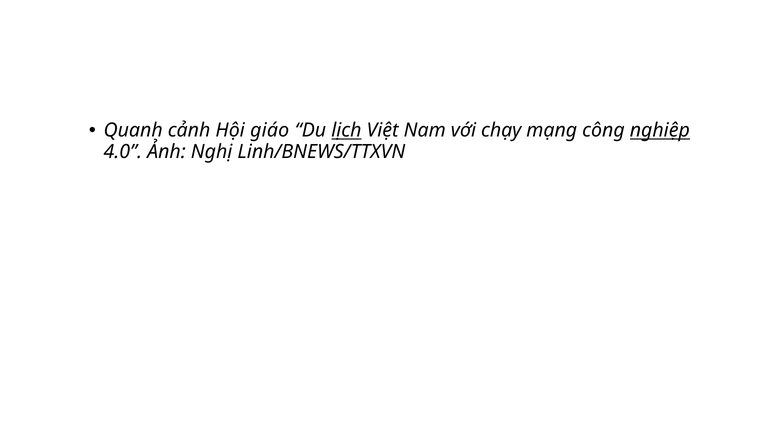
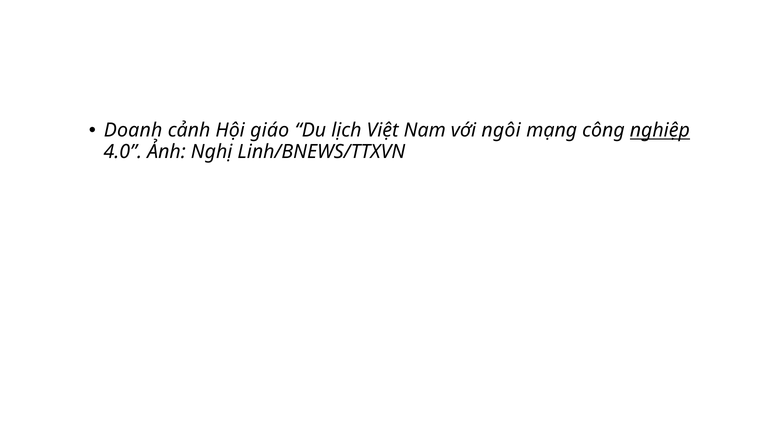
Quanh: Quanh -> Doanh (133, 130)
lịch underline: present -> none (346, 130)
chạy: chạy -> ngôi (501, 130)
